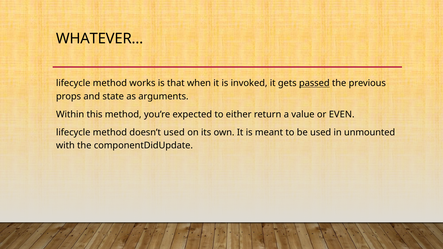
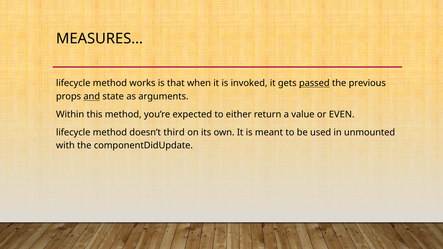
WHATEVER…: WHATEVER… -> MEASURES… (100, 39)
and underline: none -> present (92, 97)
doesn’t used: used -> third (174, 132)
